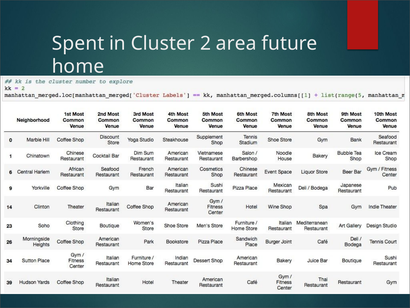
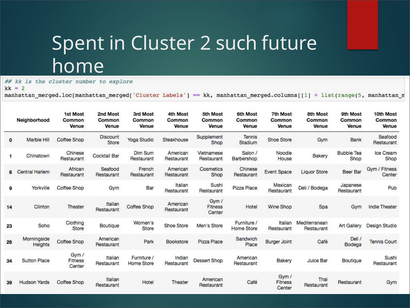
area: area -> such (237, 43)
